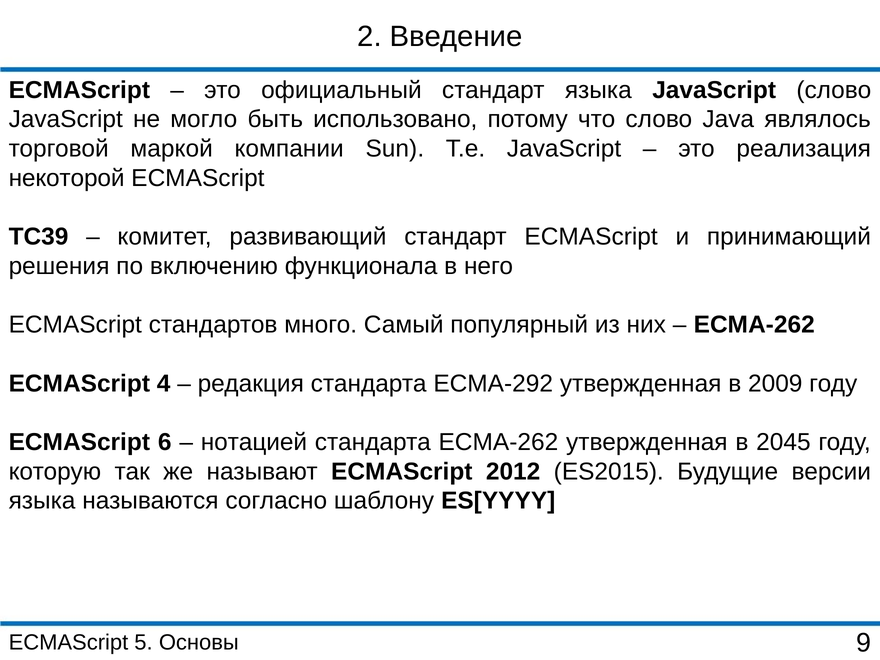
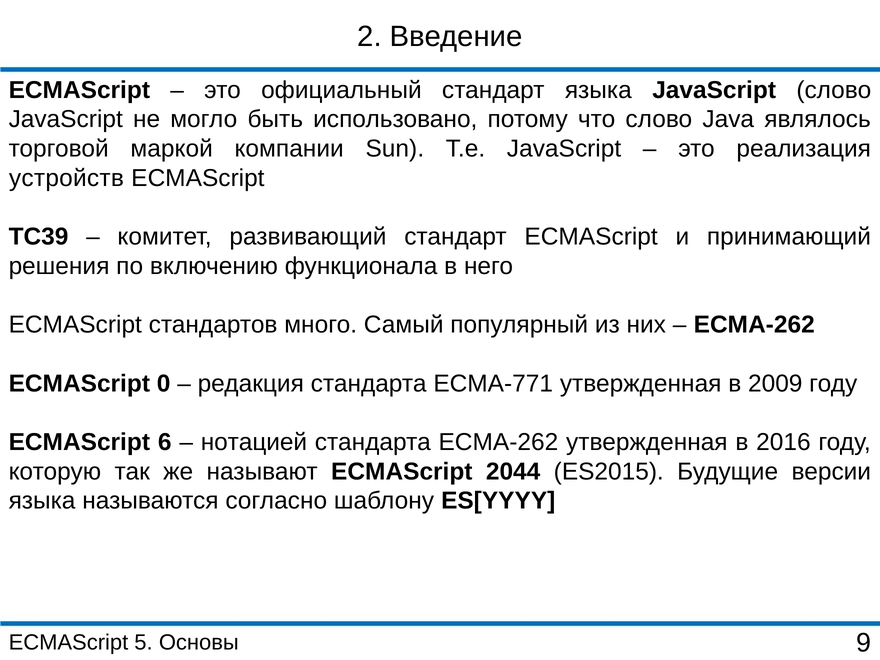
некоторой: некоторой -> устройств (66, 178)
4: 4 -> 0 (164, 383)
ECMA-292: ECMA-292 -> ECMA-771 (493, 383)
2045: 2045 -> 2016 (783, 442)
2012: 2012 -> 2044 (513, 471)
